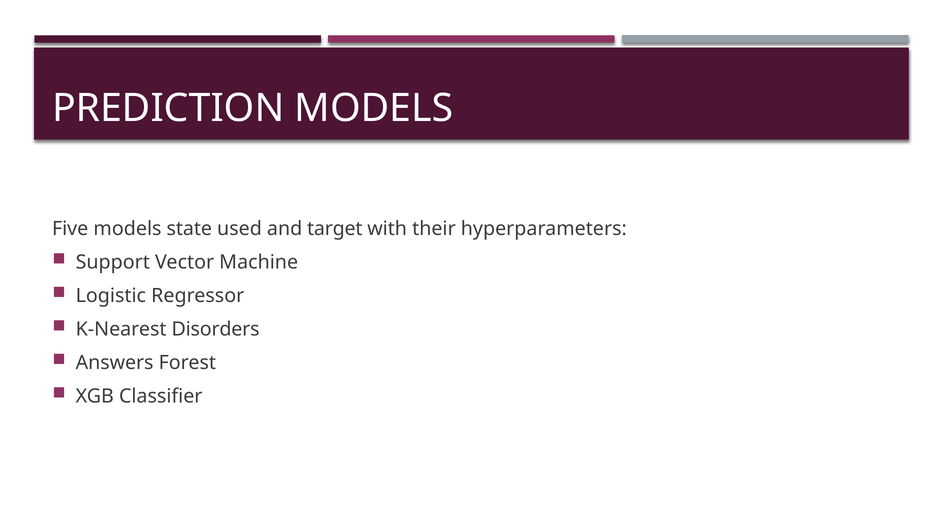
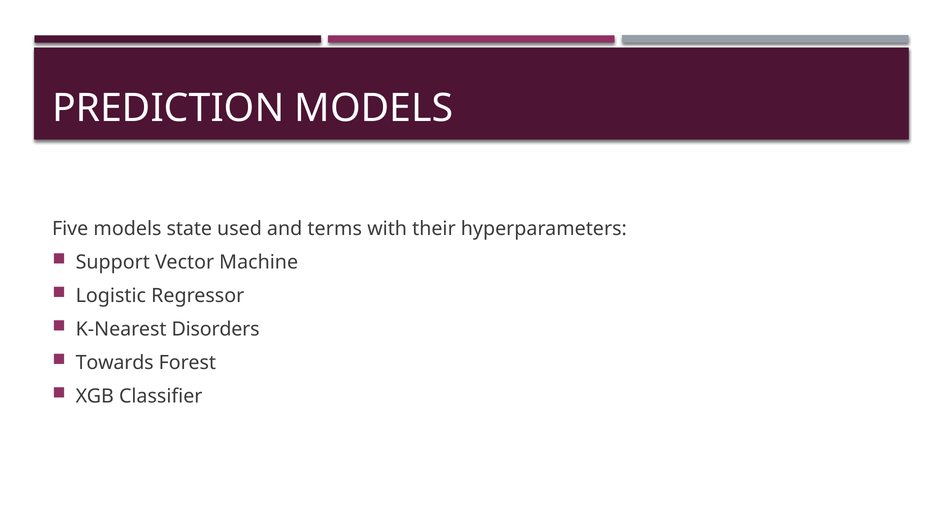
target: target -> terms (335, 229)
Answers: Answers -> Towards (115, 362)
